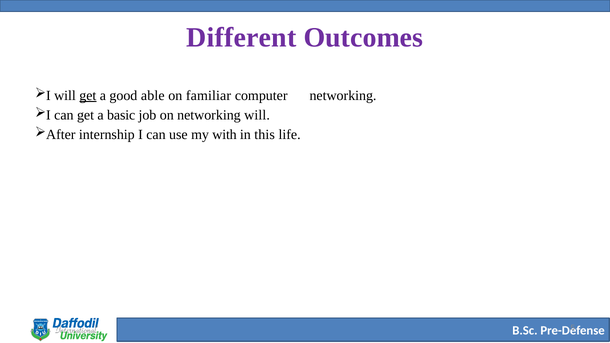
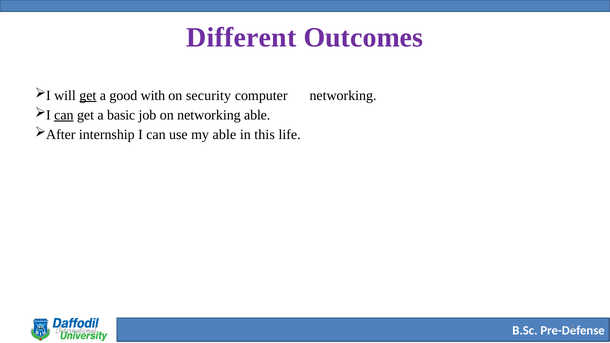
able: able -> with (153, 96)
familiar: familiar -> security (208, 96)
can underline: none -> present (64, 115)
networking will: will -> able (257, 115)
my with: with -> able (224, 135)
